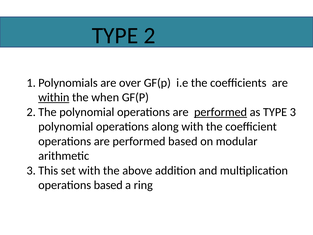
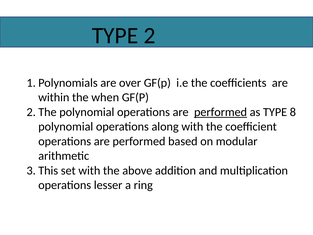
within underline: present -> none (54, 97)
3: 3 -> 8 (293, 112)
operations based: based -> lesser (108, 185)
